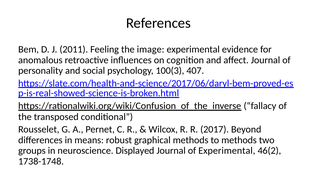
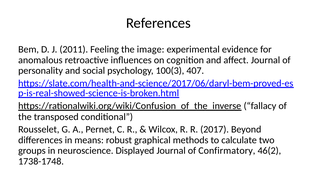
to methods: methods -> calculate (239, 140)
of Experimental: Experimental -> Confirmatory (227, 151)
